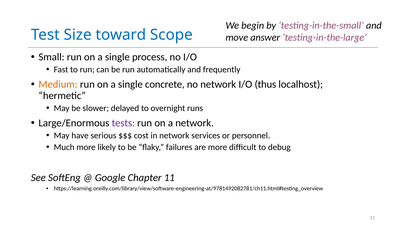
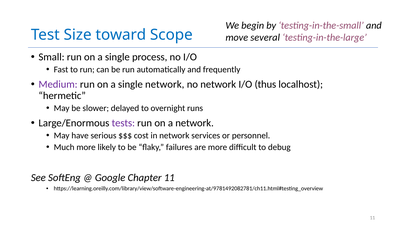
answer: answer -> several (265, 38)
Medium colour: orange -> purple (58, 84)
single concrete: concrete -> network (165, 84)
